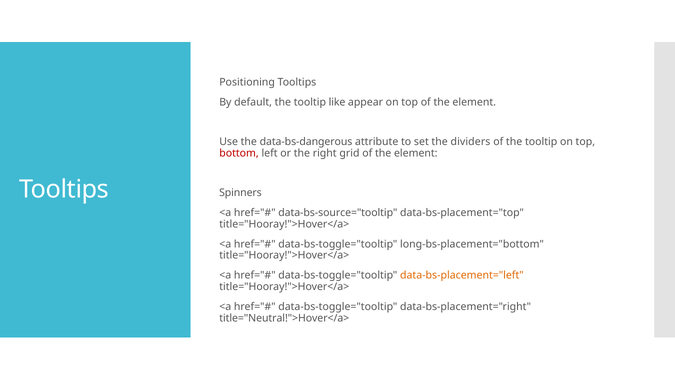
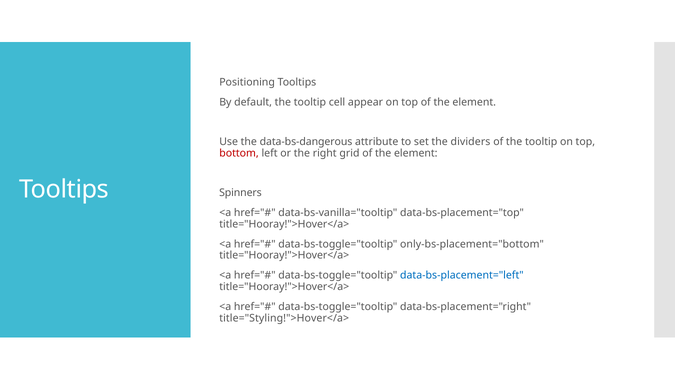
like: like -> cell (337, 102)
data-bs-source="tooltip: data-bs-source="tooltip -> data-bs-vanilla="tooltip (338, 213)
long-bs-placement="bottom: long-bs-placement="bottom -> only-bs-placement="bottom (472, 244)
data-bs-placement="left colour: orange -> blue (462, 275)
title="Neutral!">Hover</a>: title="Neutral!">Hover</a> -> title="Styling!">Hover</a> (284, 318)
